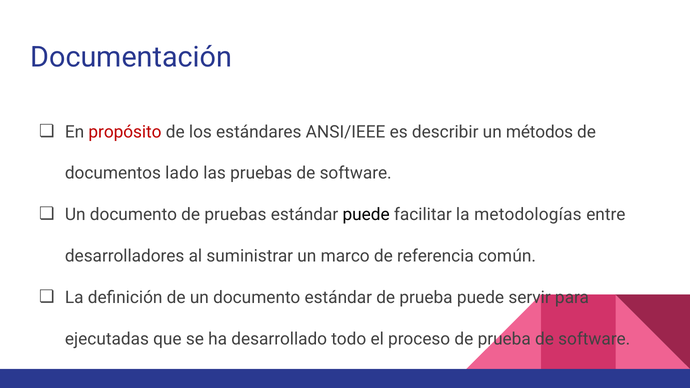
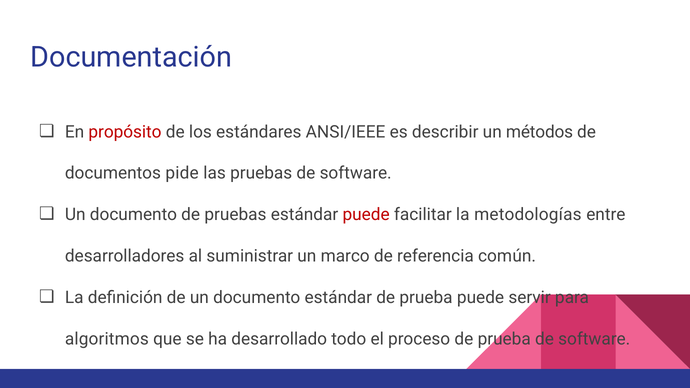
lado: lado -> pide (182, 173)
puede colour: black -> red (366, 215)
ejecutadas: ejecutadas -> algoritmos (107, 339)
